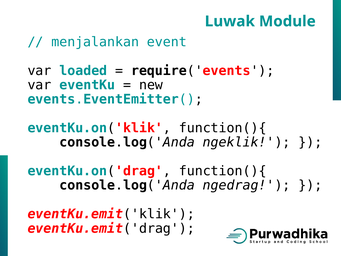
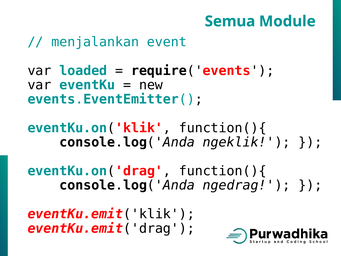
Luwak: Luwak -> Semua (230, 21)
